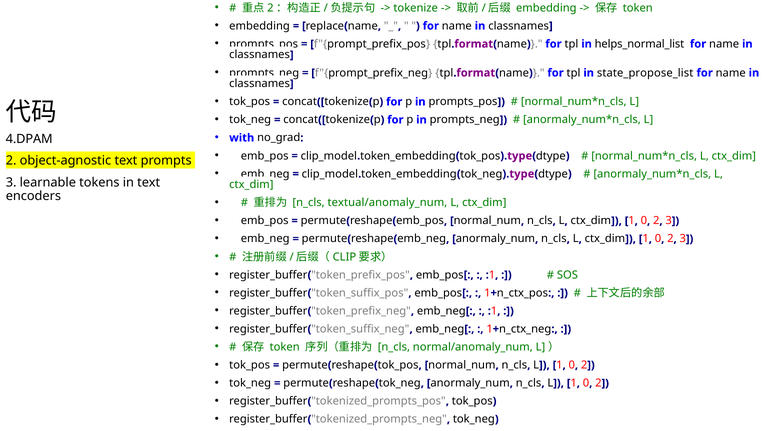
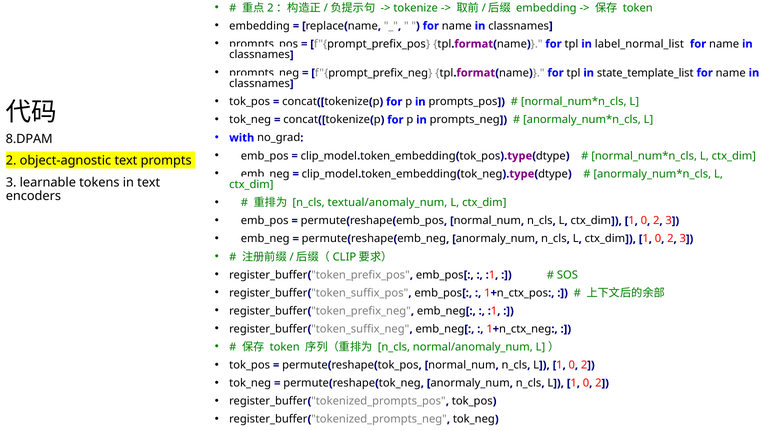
helps_normal_list: helps_normal_list -> label_normal_list (639, 44)
state_propose_list: state_propose_list -> state_template_list (645, 73)
4.DPAM: 4.DPAM -> 8.DPAM (29, 139)
